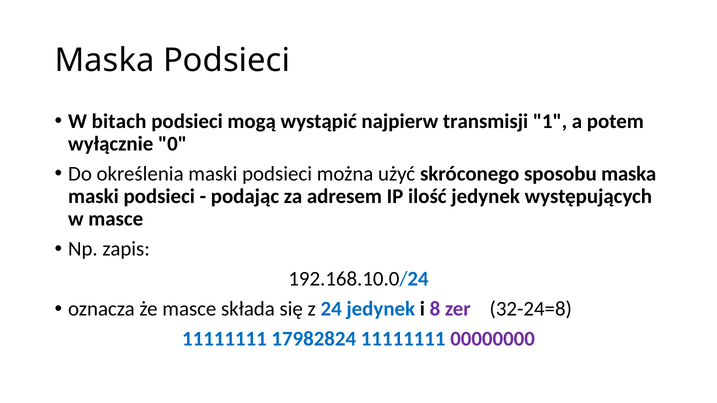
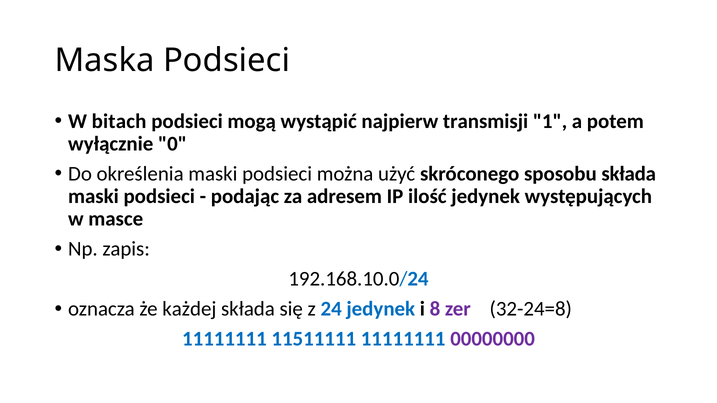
sposobu maska: maska -> składa (629, 174)
że masce: masce -> każdej (189, 309)
17982824: 17982824 -> 11511111 (314, 339)
